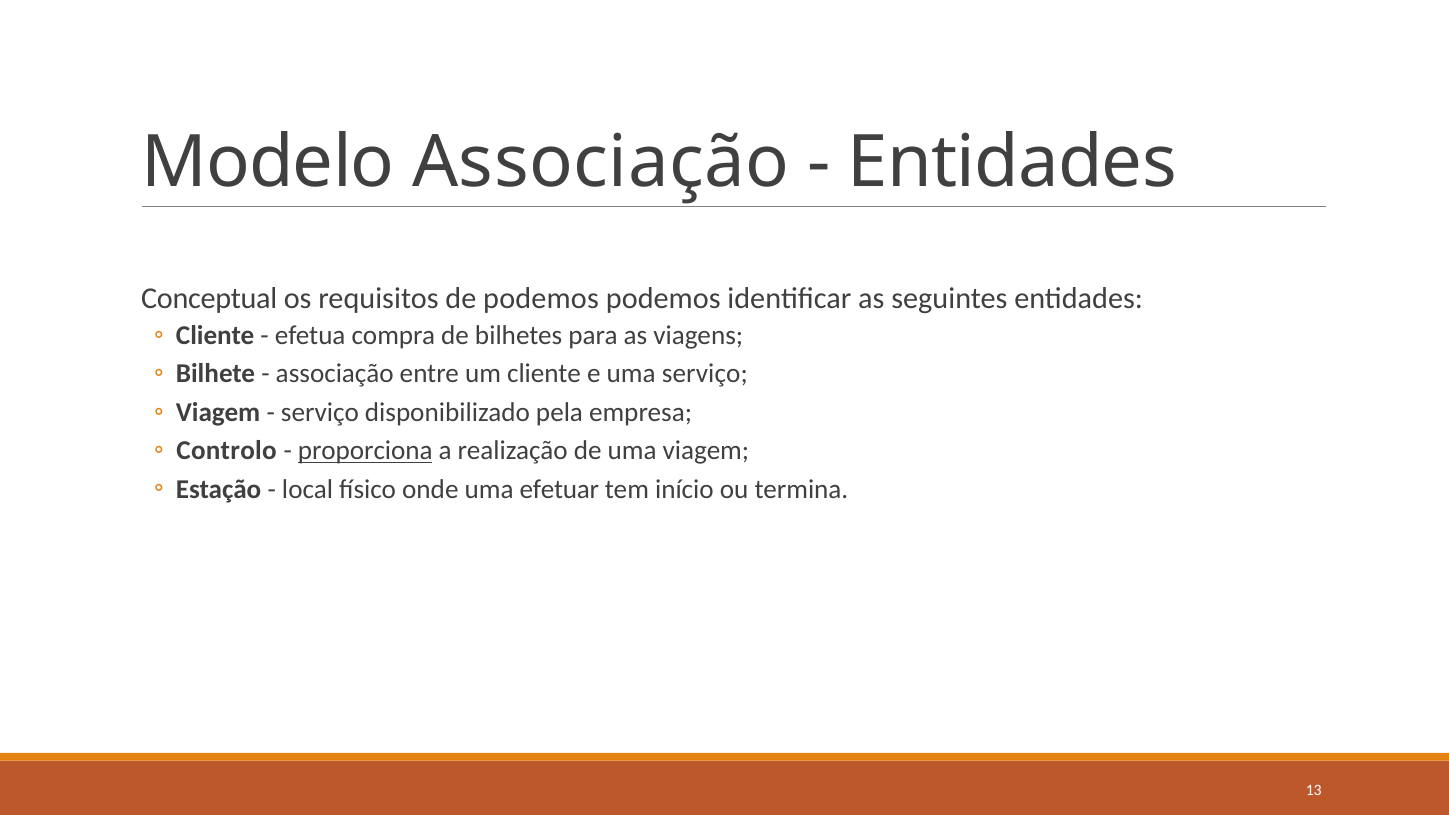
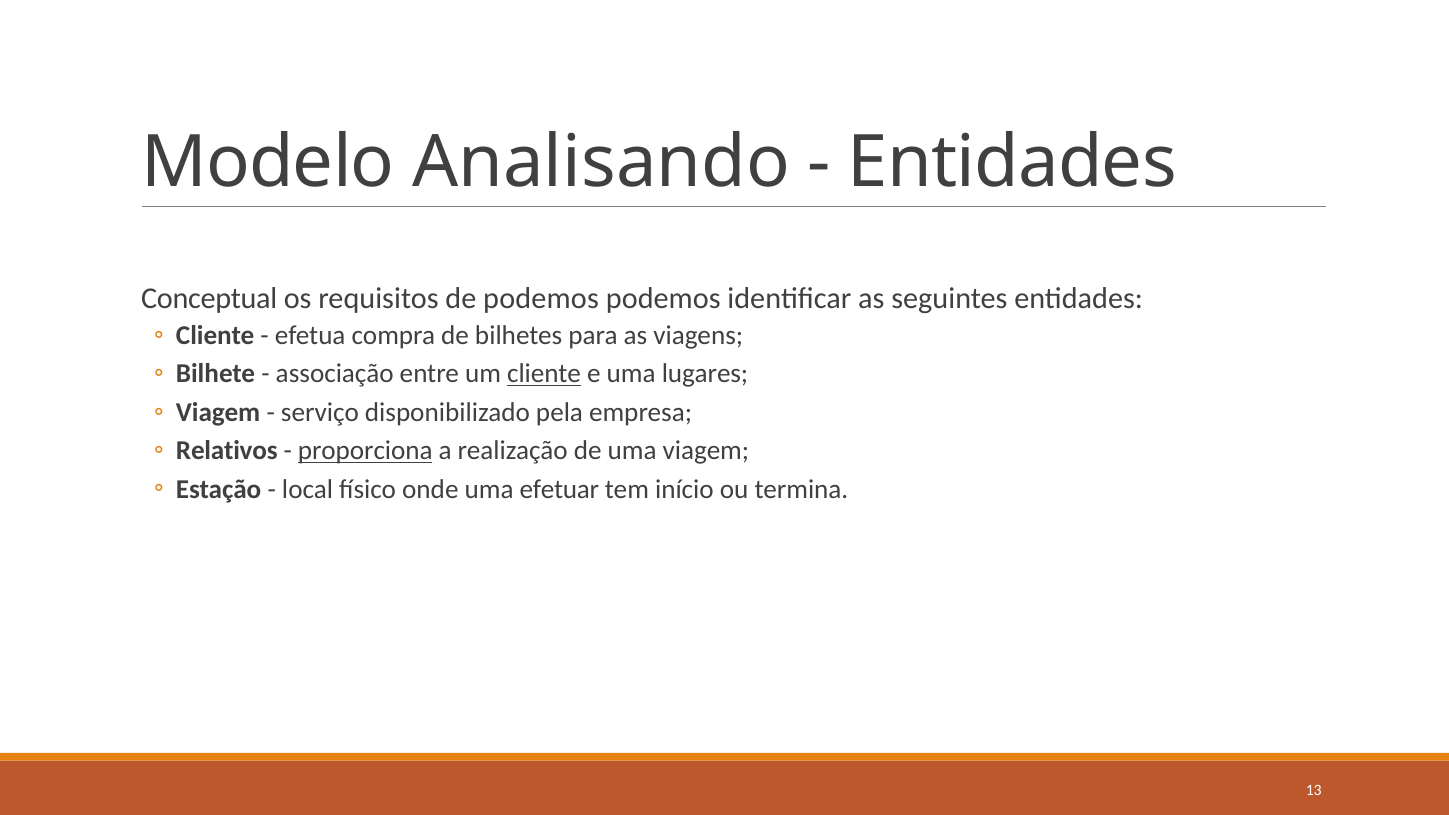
Modelo Associação: Associação -> Analisando (601, 162)
cliente underline: none -> present (544, 374)
uma serviço: serviço -> lugares (705, 374)
Controlo: Controlo -> Relativos (227, 451)
